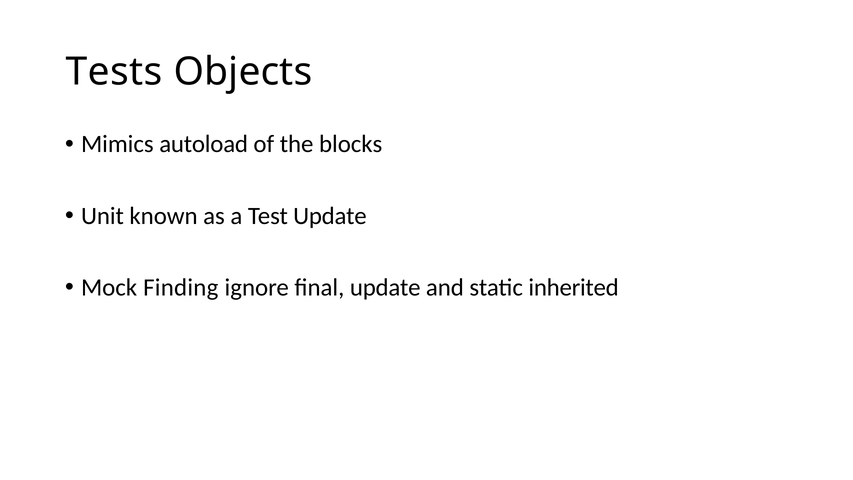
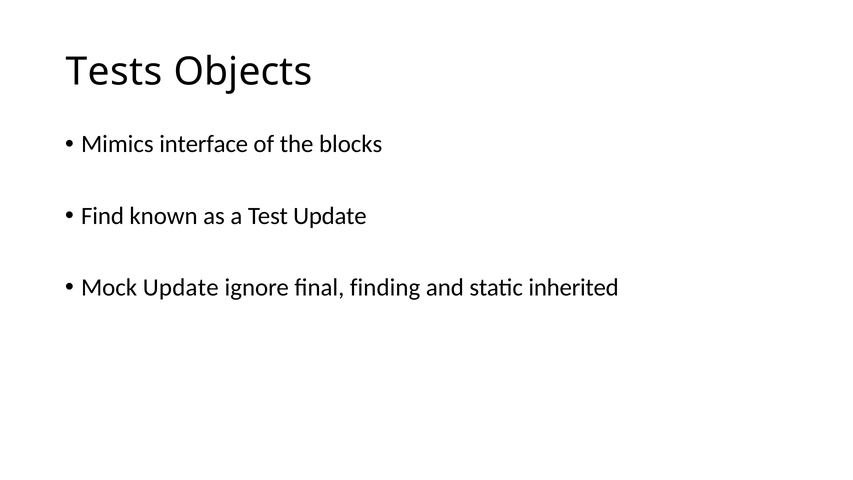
autoload: autoload -> interface (204, 144)
Unit: Unit -> Find (103, 216)
Mock Finding: Finding -> Update (181, 287)
final update: update -> finding (385, 287)
